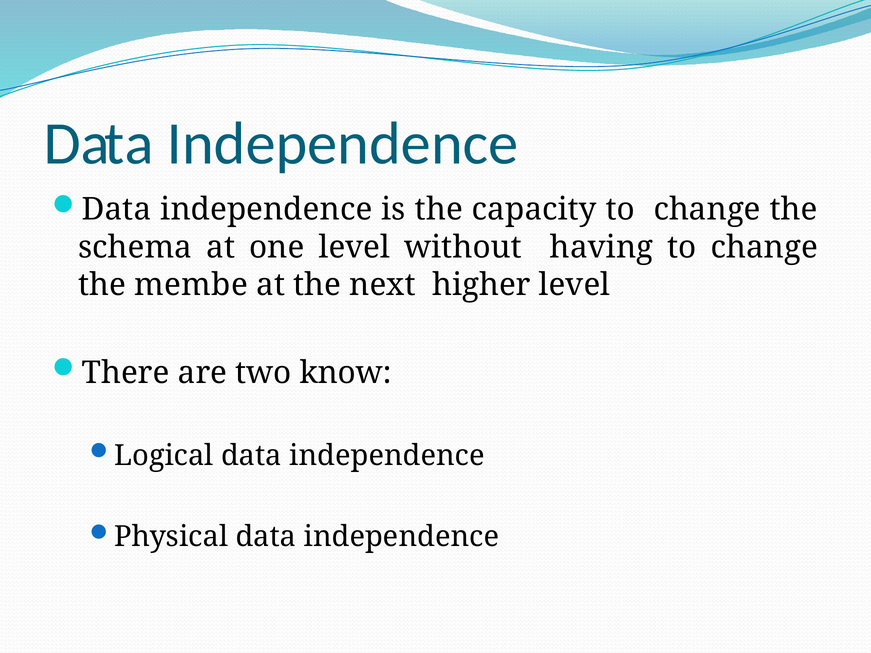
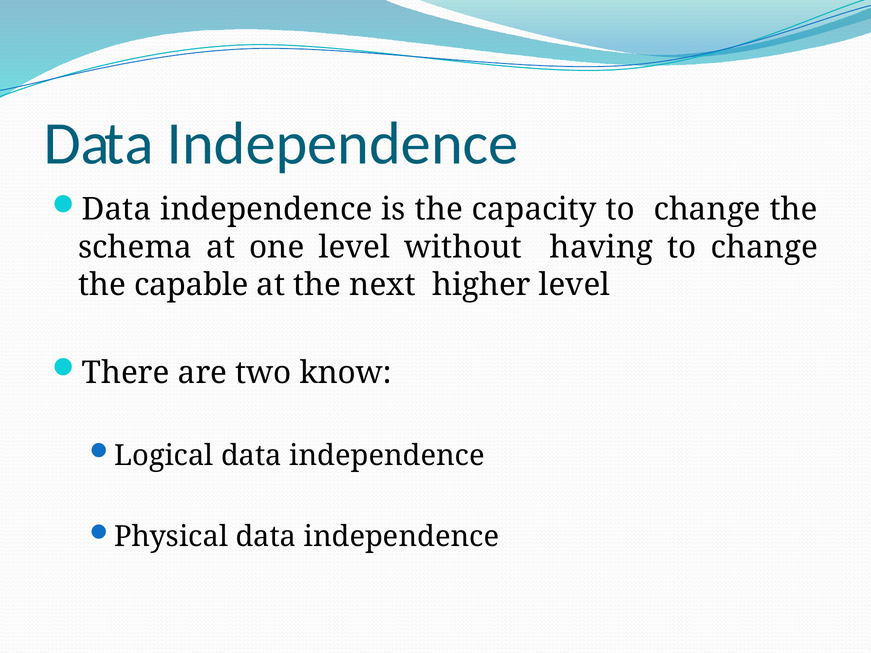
membe: membe -> capable (191, 285)
